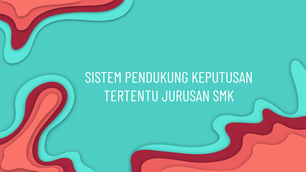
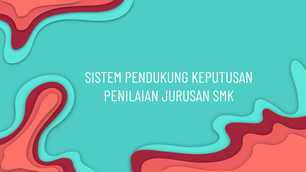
TERTENTU: TERTENTU -> PENILAIAN (131, 96)
